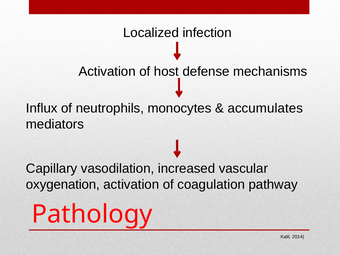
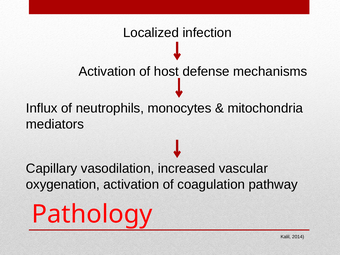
accumulates: accumulates -> mitochondria (265, 108)
